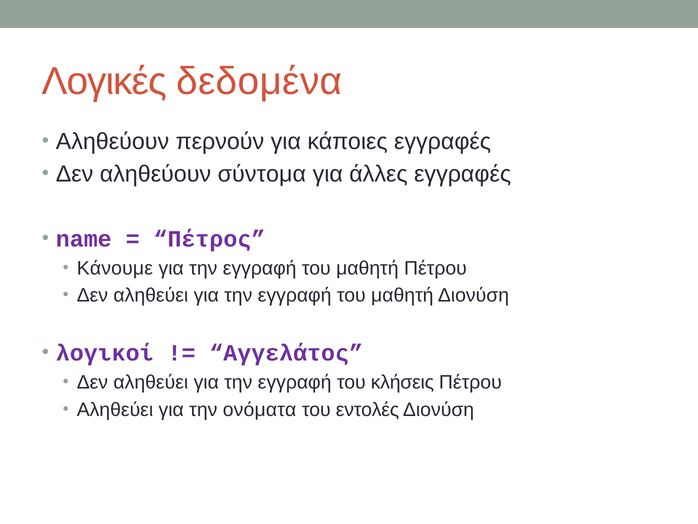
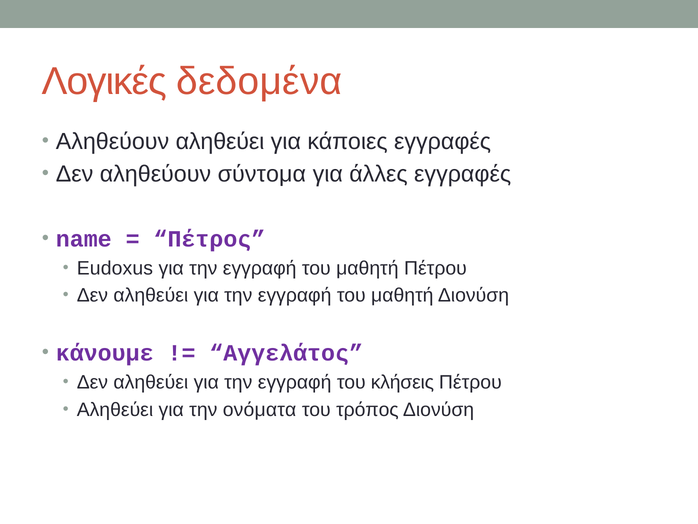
Αληθεύουν περνούν: περνούν -> αληθεύει (220, 141)
Κάνουμε: Κάνουμε -> Eudoxus (115, 268)
λογικοί: λογικοί -> κάνουμε (105, 353)
εντολές: εντολές -> τρόπος (367, 409)
